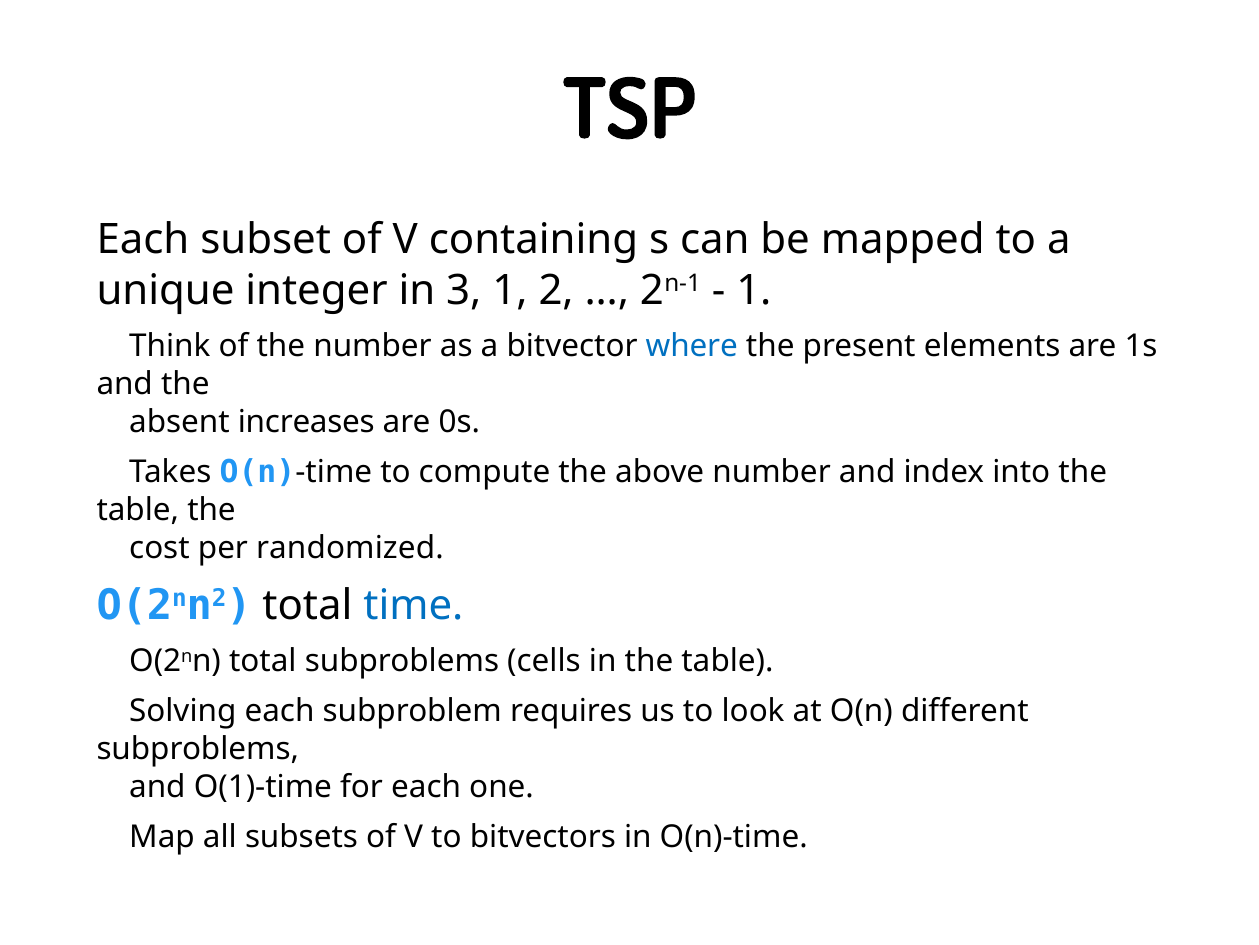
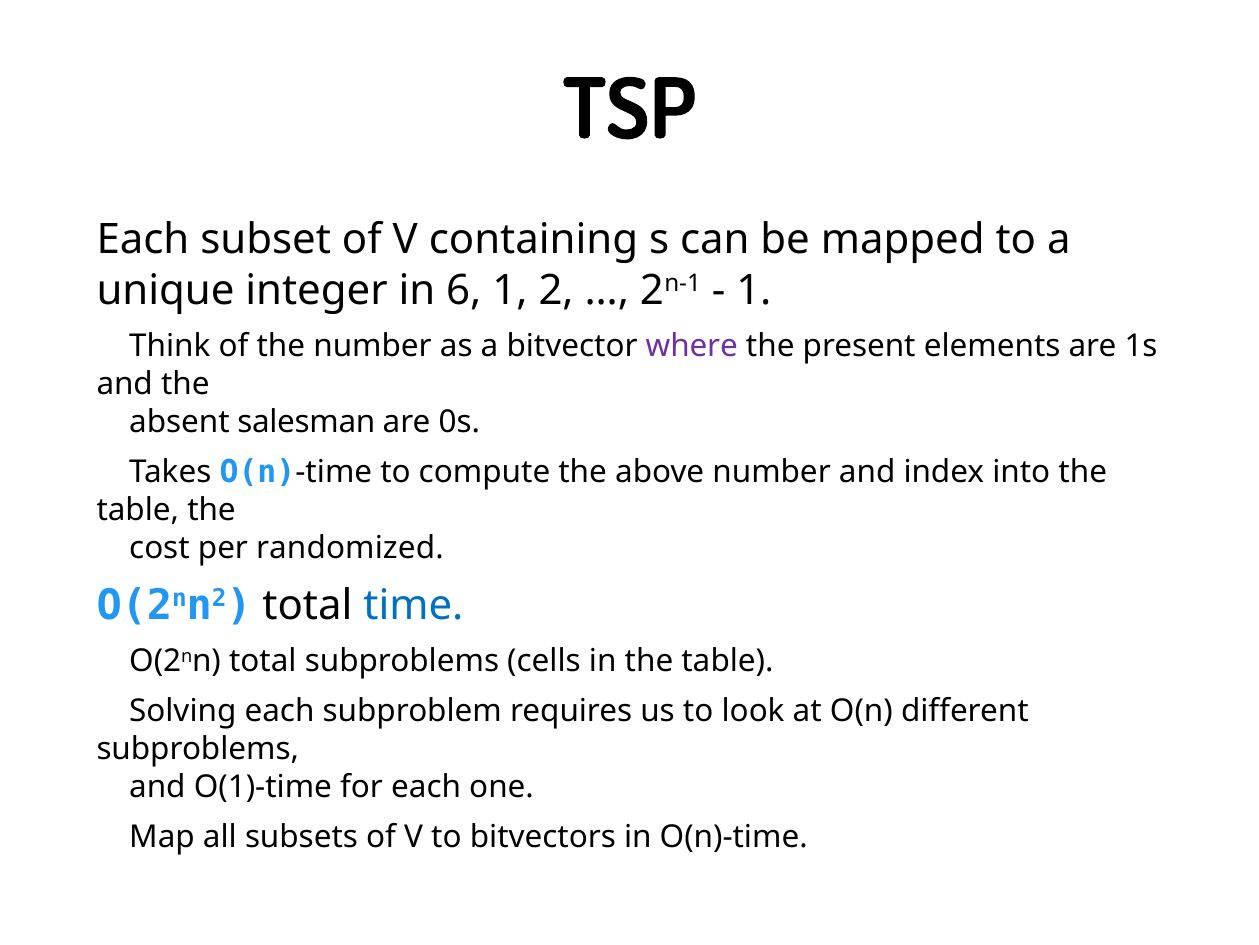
3: 3 -> 6 (464, 290)
where colour: blue -> purple (692, 346)
increases: increases -> salesman (306, 421)
